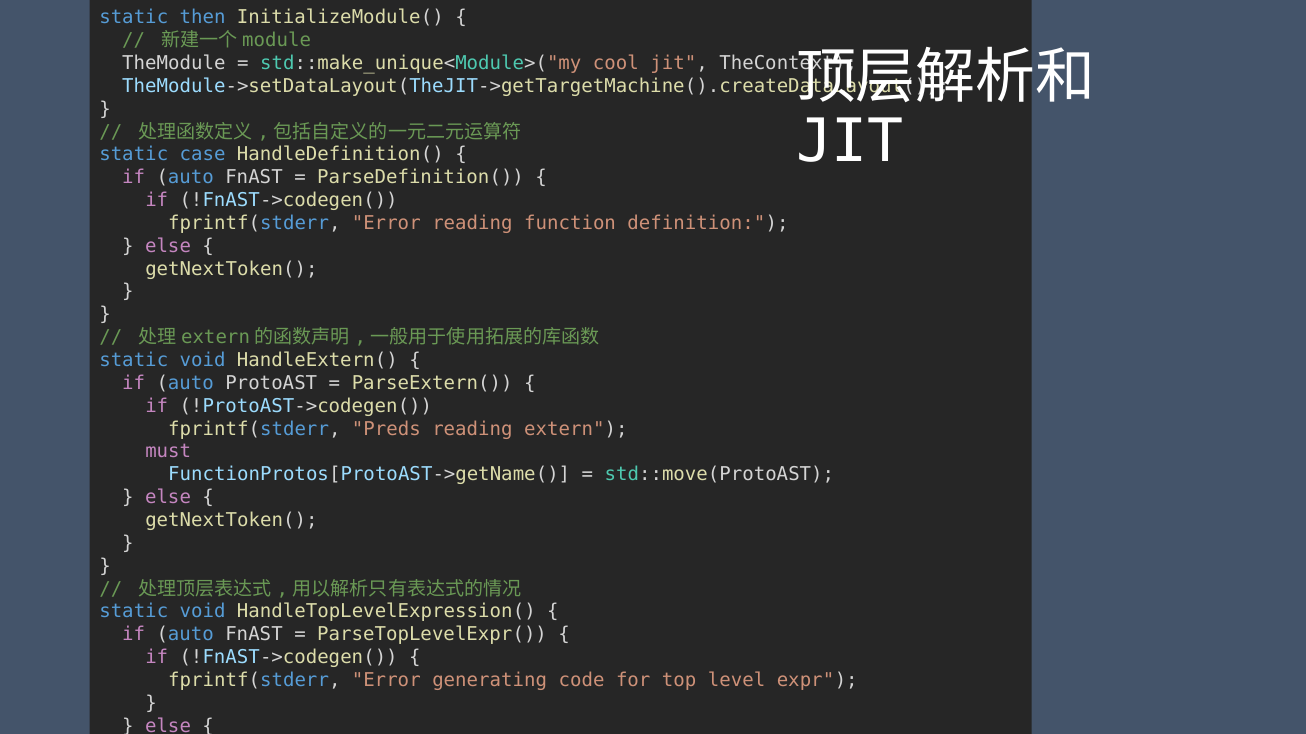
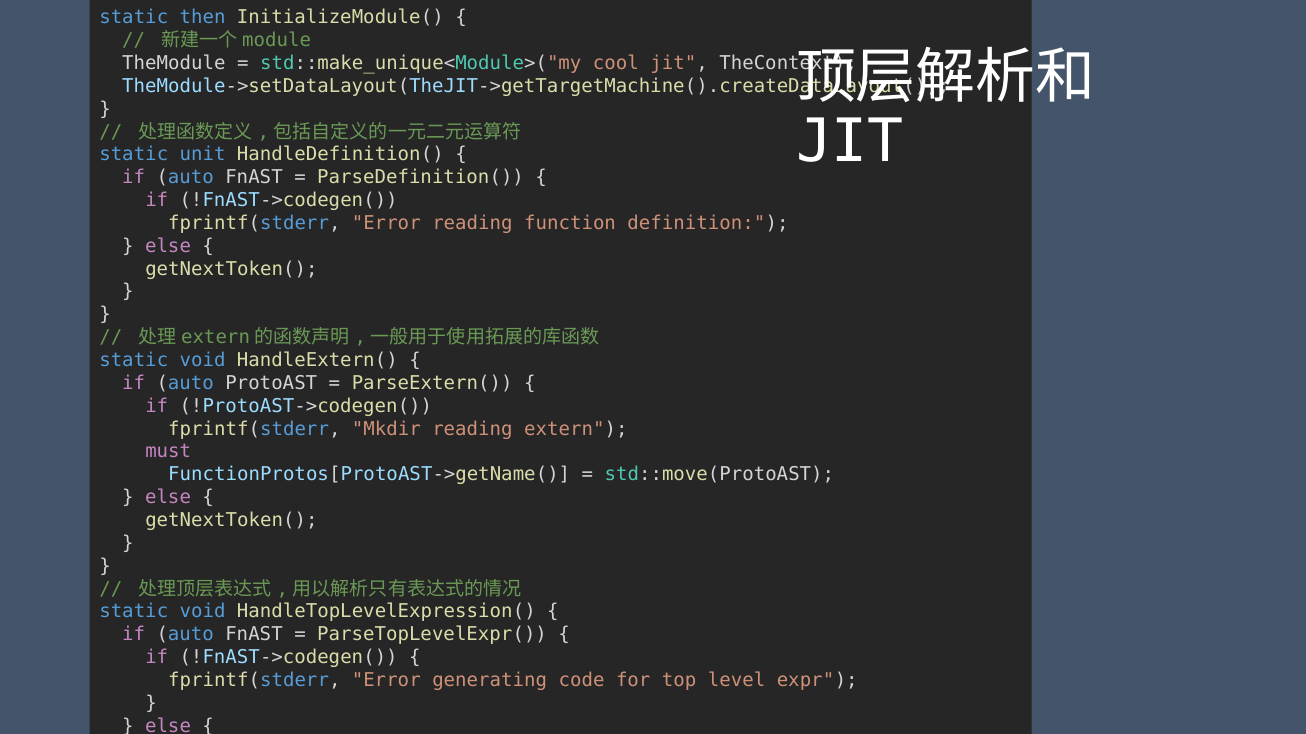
static case: case -> unit (203, 155)
Preds: Preds -> Mkdir (386, 429)
